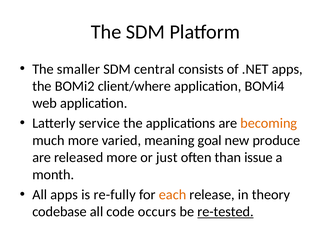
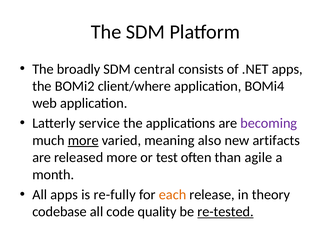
smaller: smaller -> broadly (79, 69)
becoming colour: orange -> purple (269, 123)
more underline: none -> present (83, 141)
goal: goal -> also (210, 141)
produce: produce -> artifacts (276, 141)
just: just -> test (167, 158)
issue: issue -> agile (258, 158)
occurs: occurs -> quality (157, 212)
